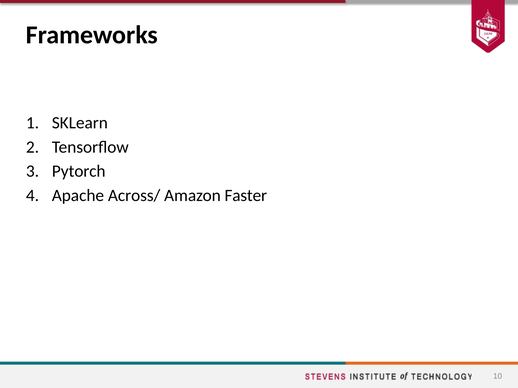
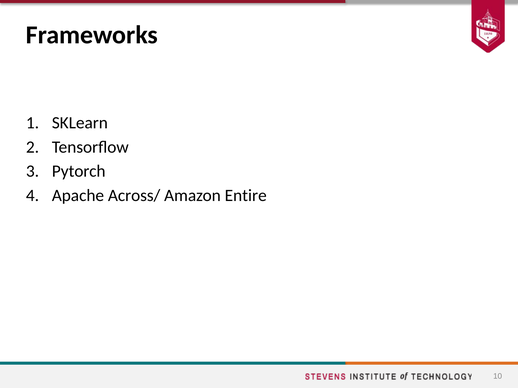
Faster: Faster -> Entire (246, 196)
